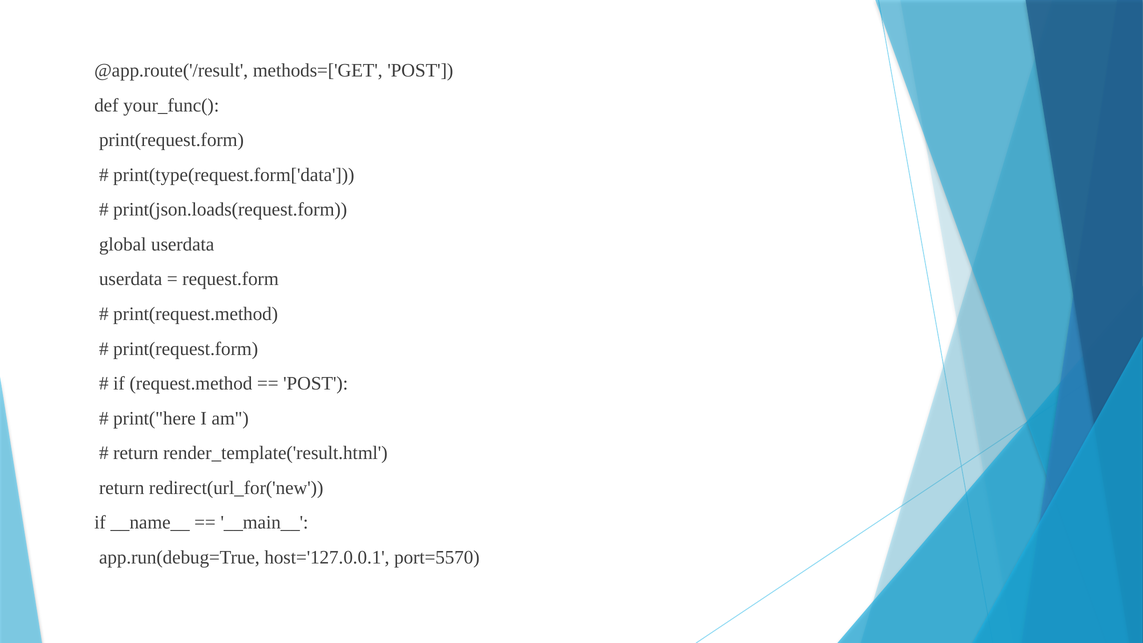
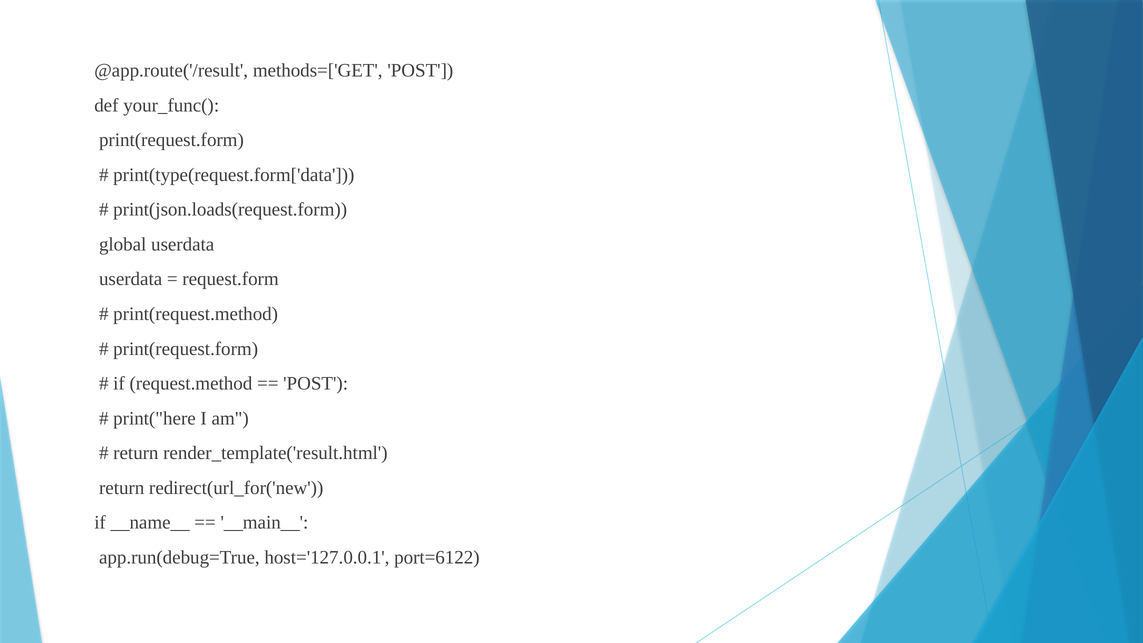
port=5570: port=5570 -> port=6122 (437, 557)
